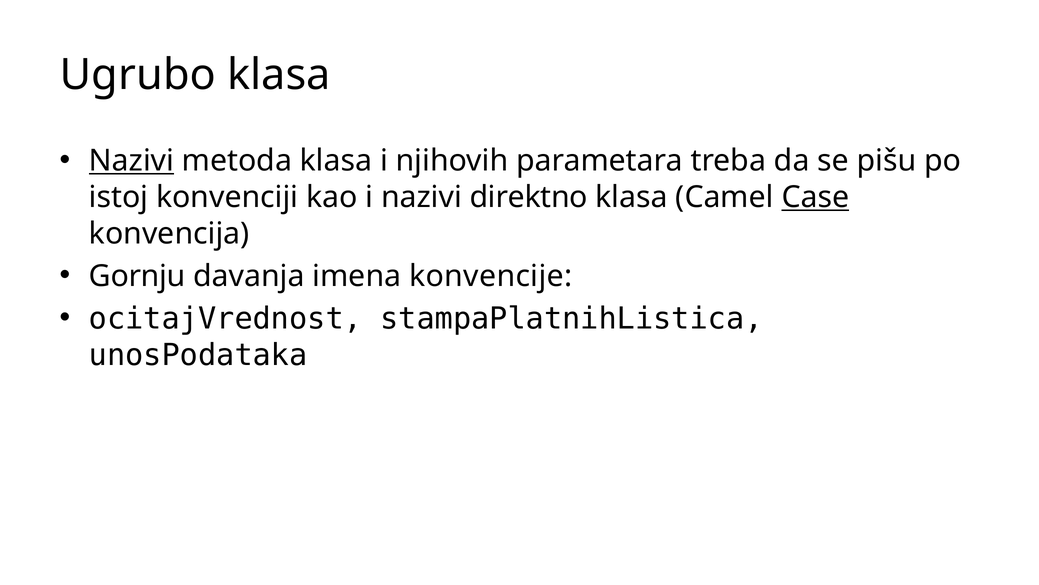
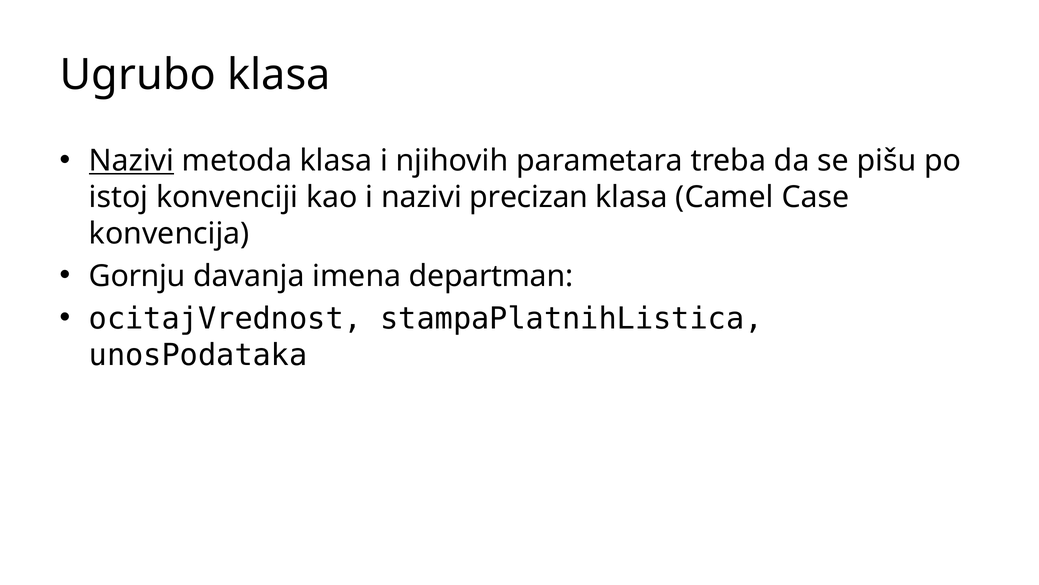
direktno: direktno -> precizan (529, 197)
Case underline: present -> none (815, 197)
konvencije: konvencije -> departman (491, 276)
